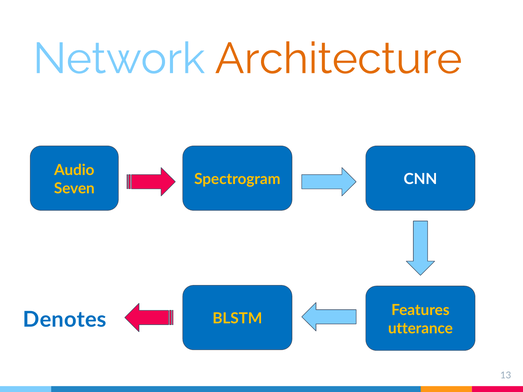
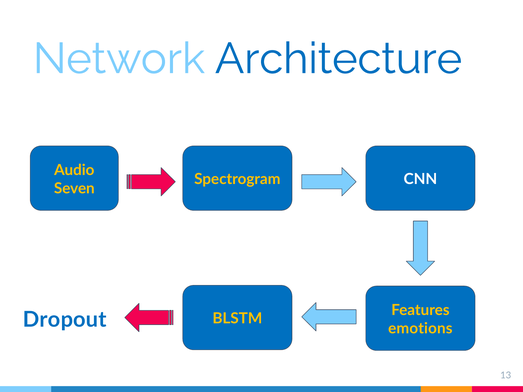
Architecture colour: orange -> blue (339, 59)
Denotes: Denotes -> Dropout (65, 320)
utterance: utterance -> emotions (420, 329)
